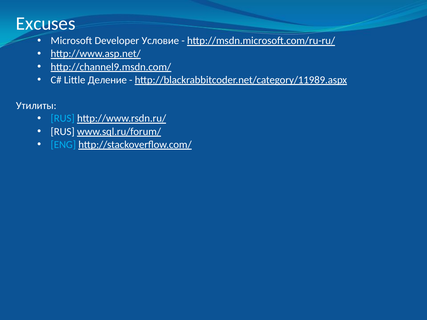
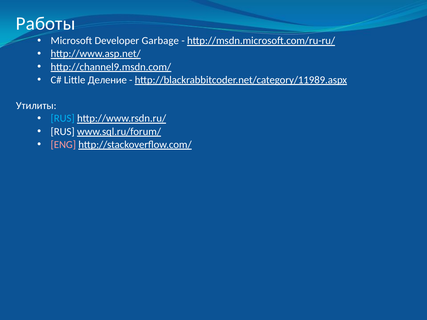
Excuses: Excuses -> Работы (46, 24)
Условие: Условие -> Garbage (160, 41)
ENG colour: light blue -> pink (63, 145)
